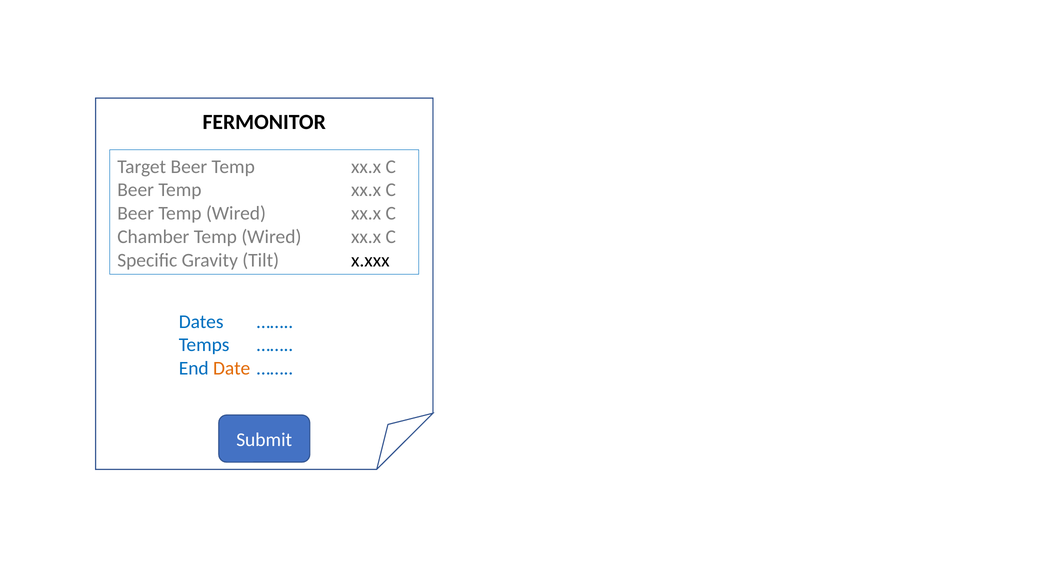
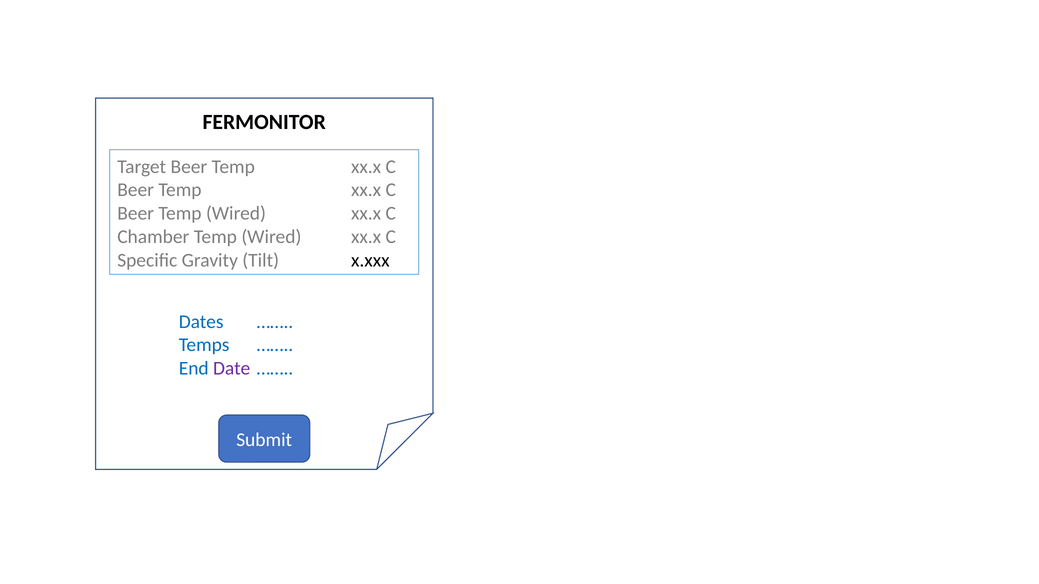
Date colour: orange -> purple (232, 369)
